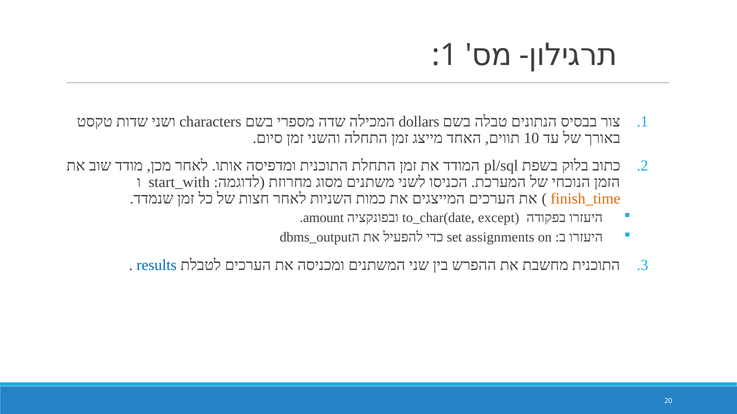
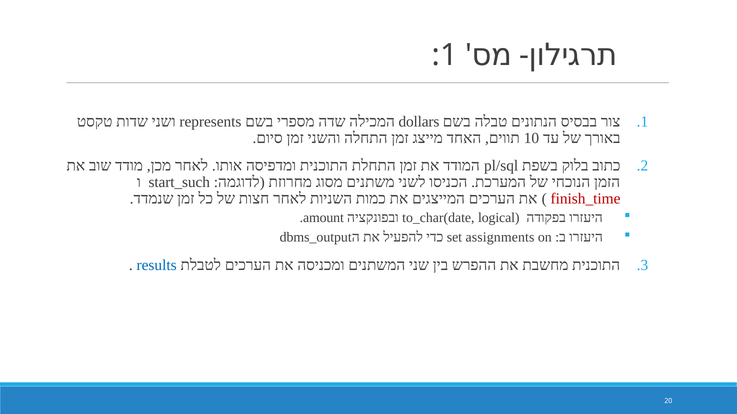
characters: characters -> represents (210, 122)
start_with: start_with -> start_such (179, 182)
finish_time colour: orange -> red (586, 199)
except: except -> logical (499, 218)
